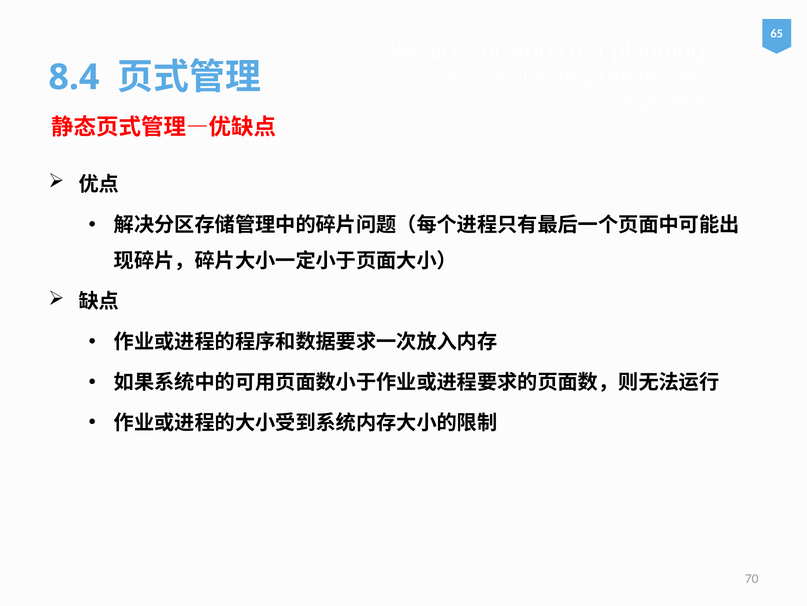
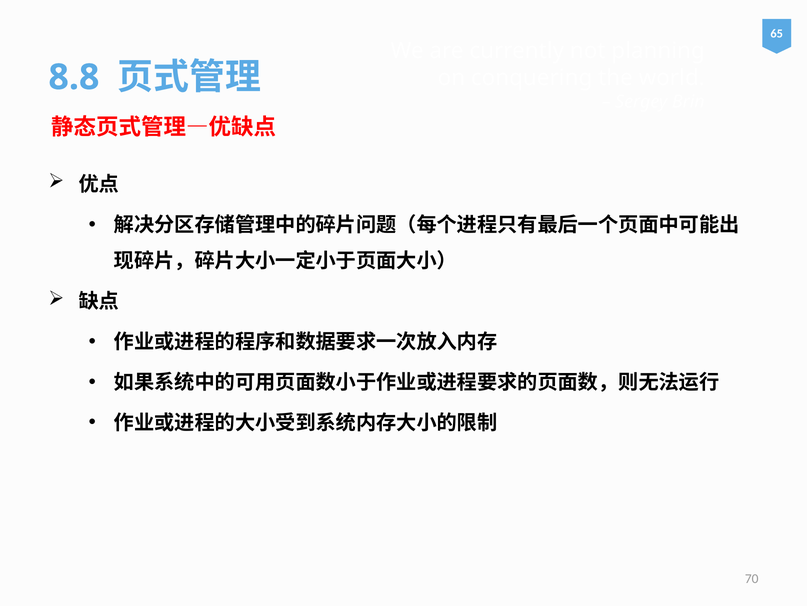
8.4: 8.4 -> 8.8 (74, 77)
